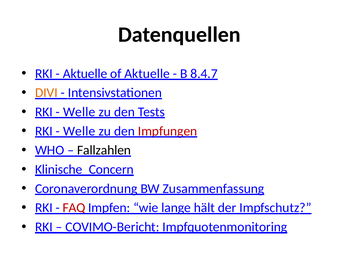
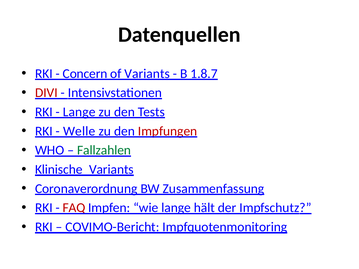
Aktuelle: Aktuelle -> Concern (85, 74)
of Aktuelle: Aktuelle -> Variants (147, 74)
8.4.7: 8.4.7 -> 1.8.7 (204, 74)
DIVI colour: orange -> red (46, 93)
Welle: Welle -> Lange (79, 112)
Fallzahlen colour: black -> green (104, 150)
Klinische_Concern: Klinische_Concern -> Klinische_Variants (84, 170)
